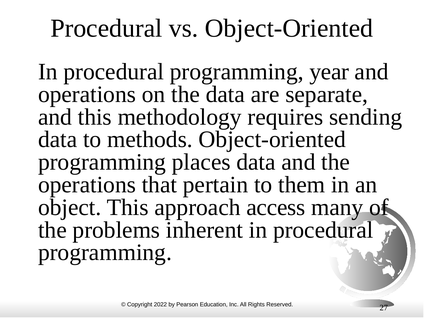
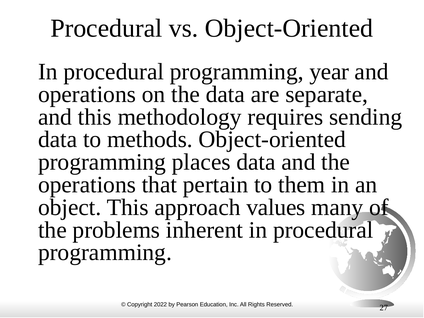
access: access -> values (276, 207)
